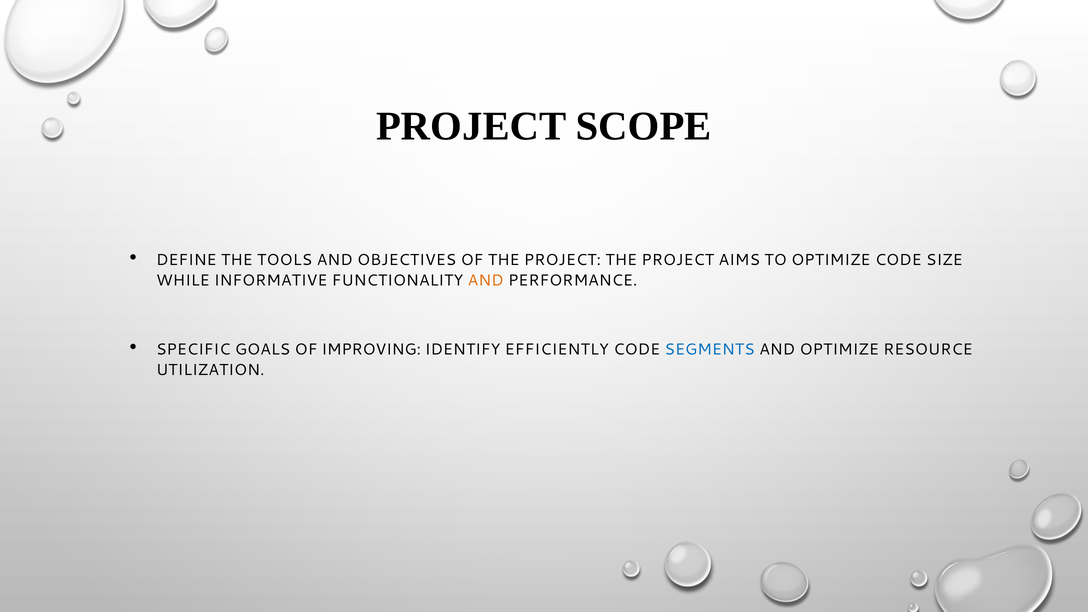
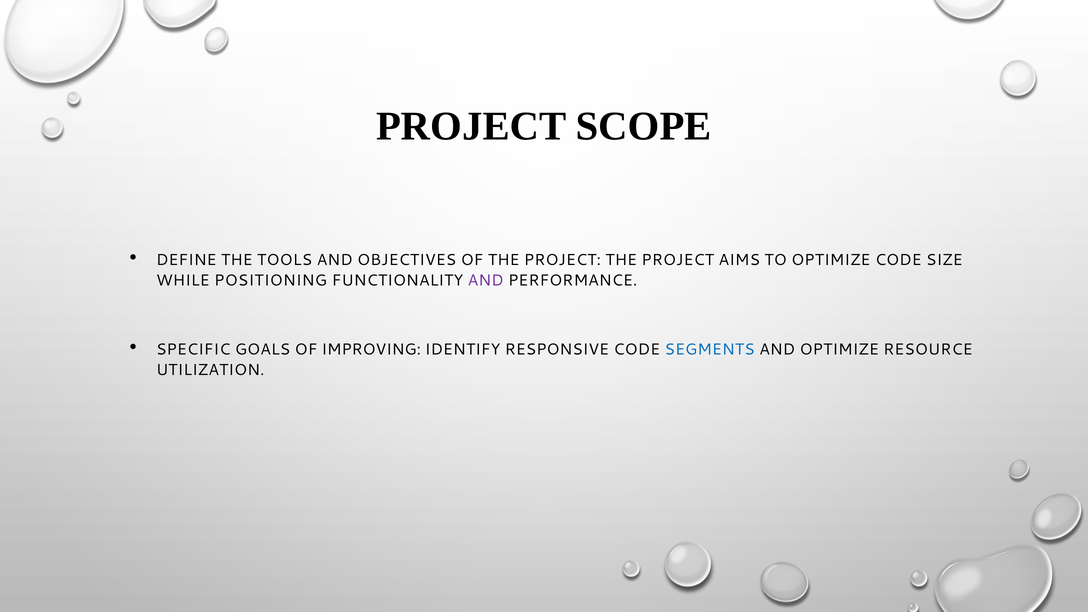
INFORMATIVE: INFORMATIVE -> POSITIONING (271, 280)
AND colour: orange -> purple (486, 280)
EFFICIENTLY: EFFICIENTLY -> RESPONSIVE (557, 350)
